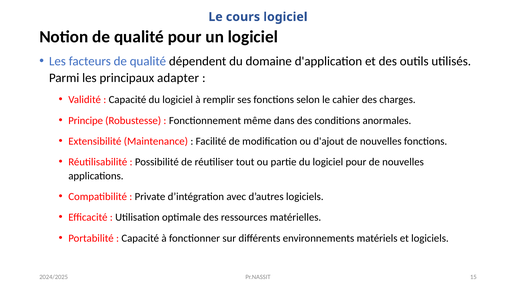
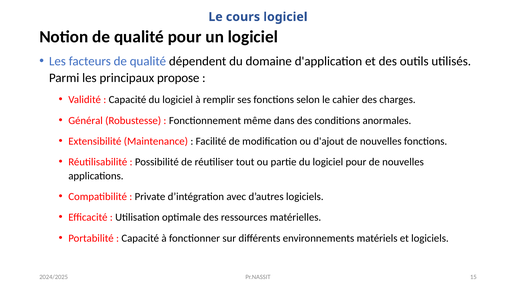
adapter: adapter -> propose (178, 78)
Principe: Principe -> Général (86, 121)
